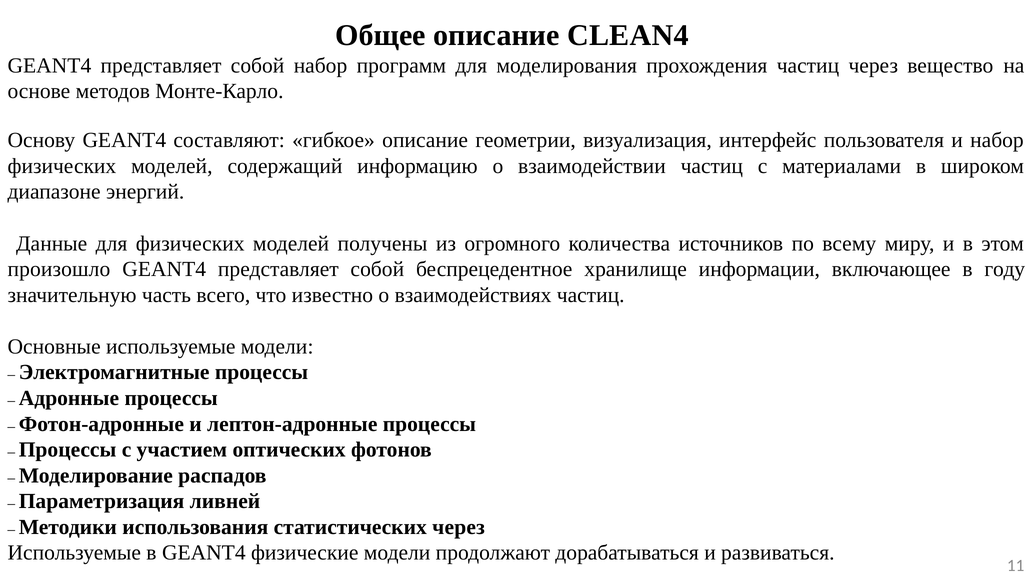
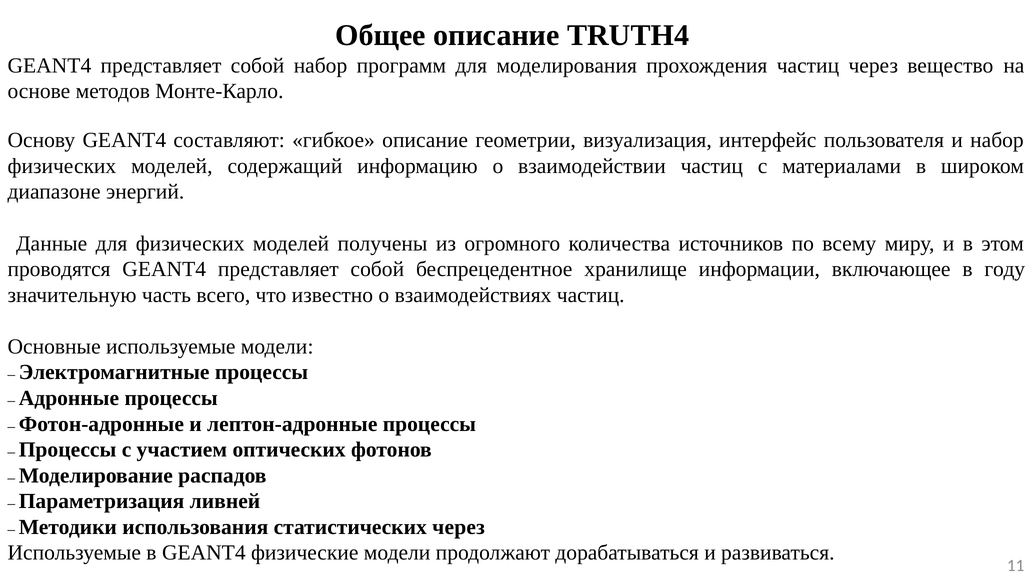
CLEAN4: CLEAN4 -> TRUTH4 (628, 35)
произошло: произошло -> проводятся (59, 269)
